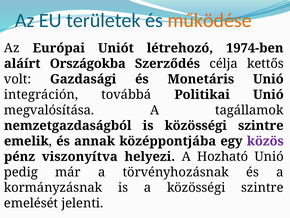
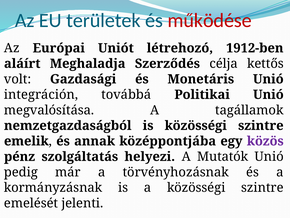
működése colour: orange -> red (210, 20)
1974-ben: 1974-ben -> 1912-ben (255, 48)
Országokba: Országokba -> Meghaladja (88, 63)
viszonyítva: viszonyítva -> szolgáltatás (80, 156)
Hozható: Hozható -> Mutatók (223, 156)
